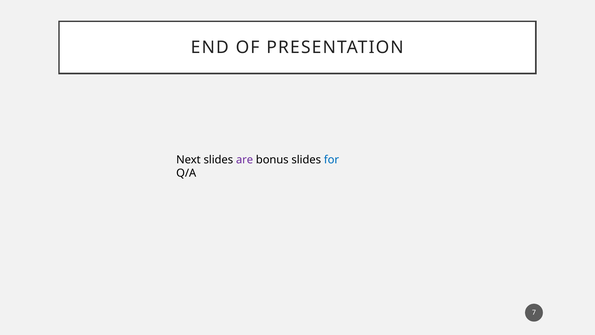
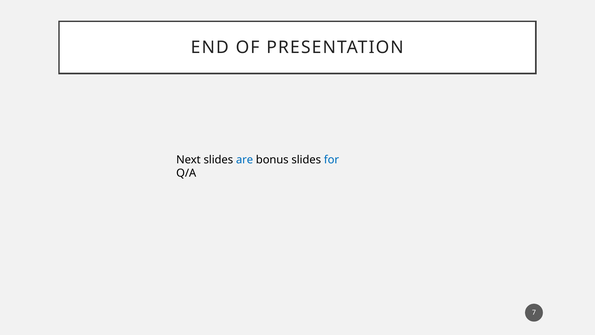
are colour: purple -> blue (245, 160)
